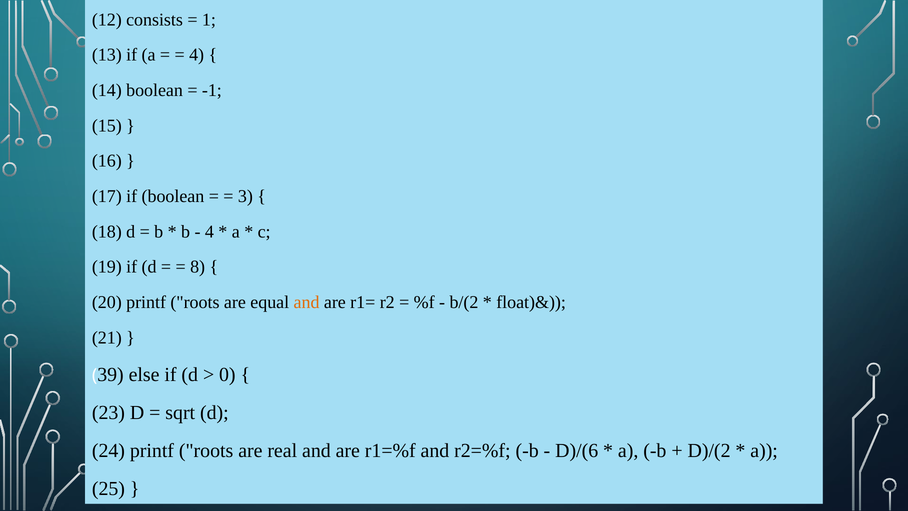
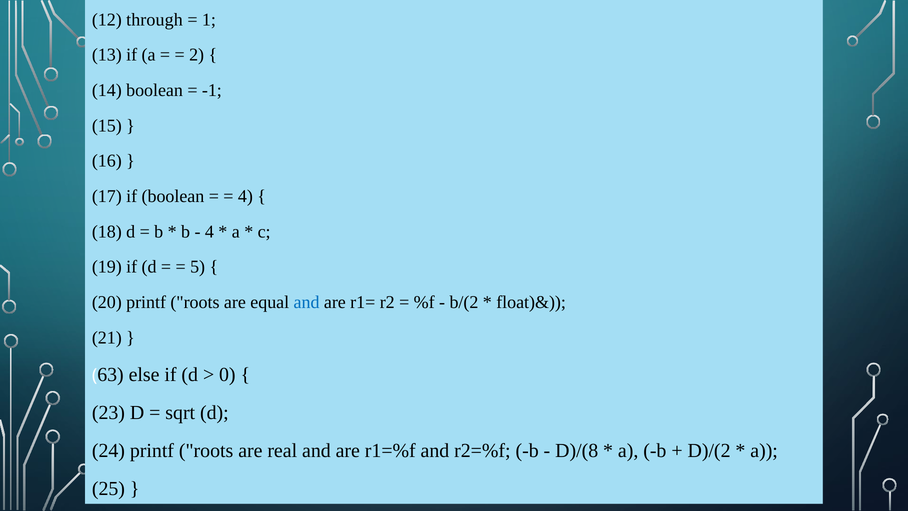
consists: consists -> through (154, 20)
4: 4 -> 2 (197, 55)
3: 3 -> 4 (245, 196)
8: 8 -> 5 (198, 267)
and colour: orange -> blue (307, 302)
39: 39 -> 63 (111, 375)
D)/(6: D)/(6 -> D)/(8 (577, 451)
